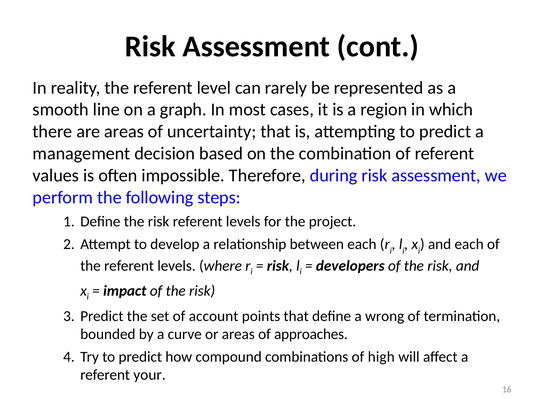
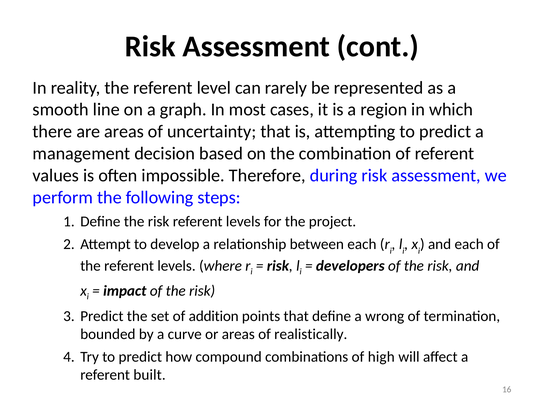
account: account -> addition (214, 316)
approaches: approaches -> realistically (311, 334)
your: your -> built (150, 375)
